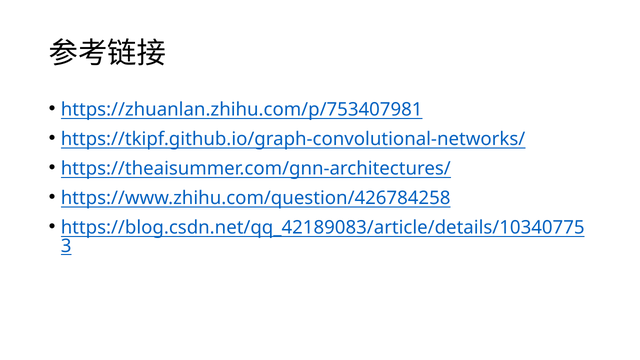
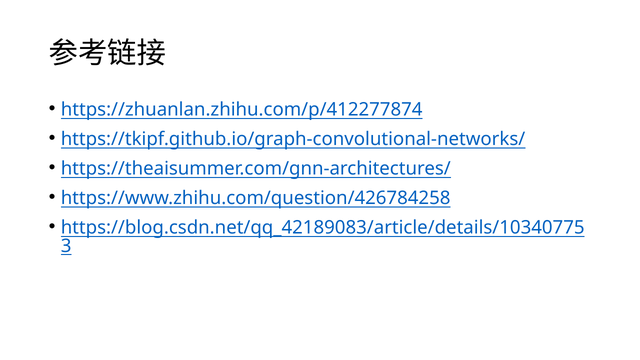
https://zhuanlan.zhihu.com/p/753407981: https://zhuanlan.zhihu.com/p/753407981 -> https://zhuanlan.zhihu.com/p/412277874 (242, 110)
